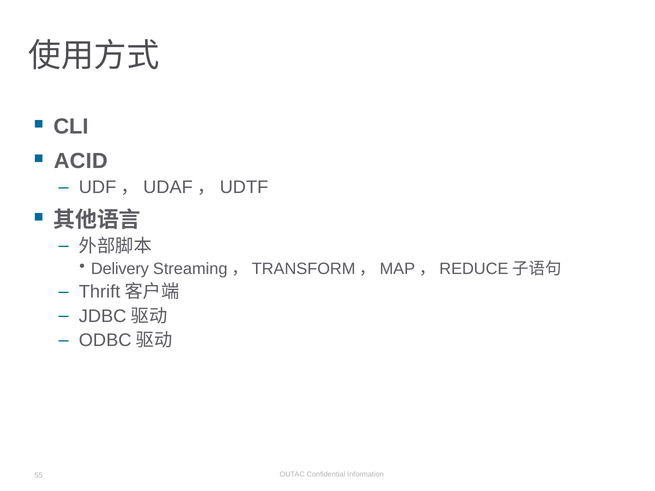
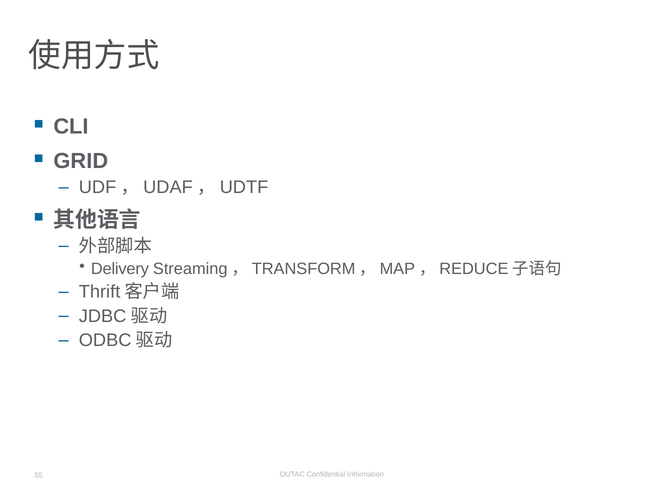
ACID: ACID -> GRID (81, 161)
